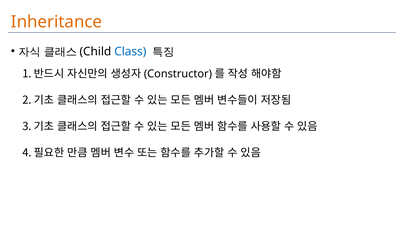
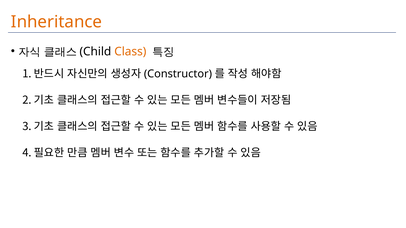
Class colour: blue -> orange (130, 52)
